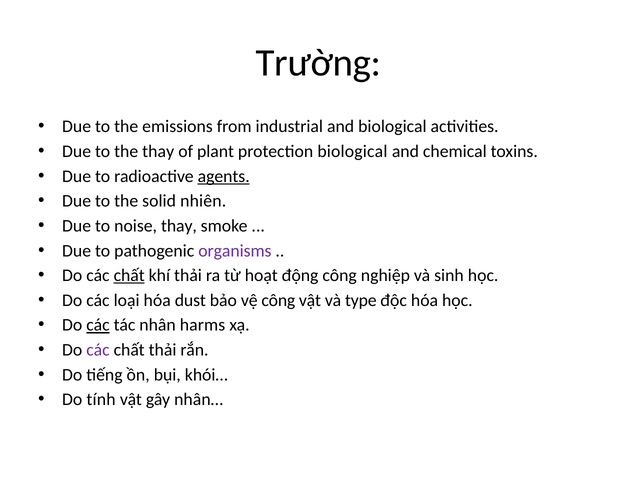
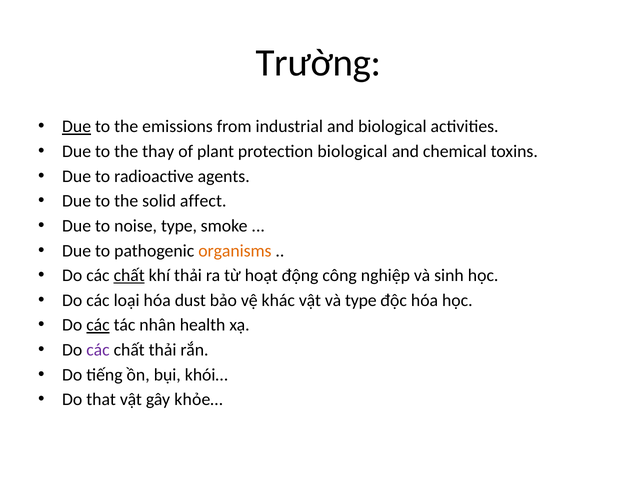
Due underline: none -> present (77, 127)
agents underline: present -> none (224, 176)
nhiên: nhiên -> affect (203, 201)
noise thay: thay -> type (179, 226)
organisms colour: purple -> orange (235, 251)
vệ công: công -> khác (278, 300)
harms: harms -> health (203, 325)
tính: tính -> that (101, 399)
nhân…: nhân… -> khỏe… (199, 399)
